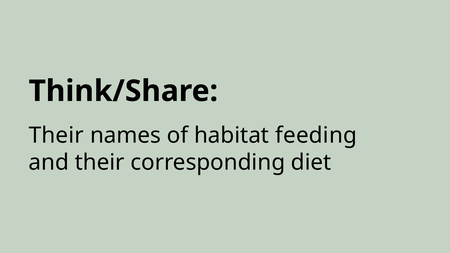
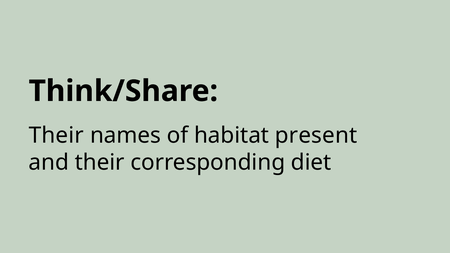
feeding: feeding -> present (316, 136)
